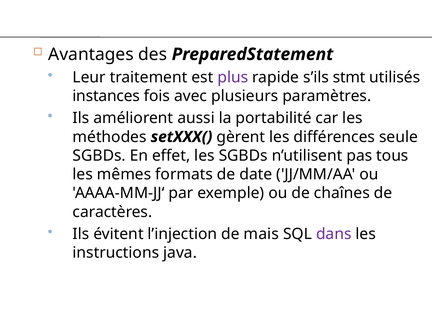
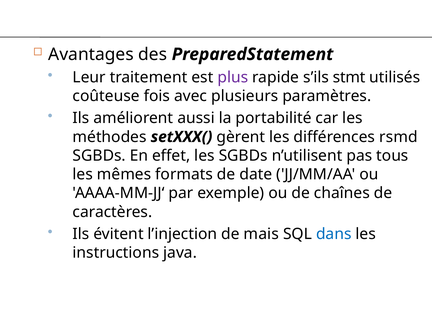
instances: instances -> coûteuse (106, 96)
seule: seule -> rsmd (399, 137)
dans colour: purple -> blue (334, 234)
